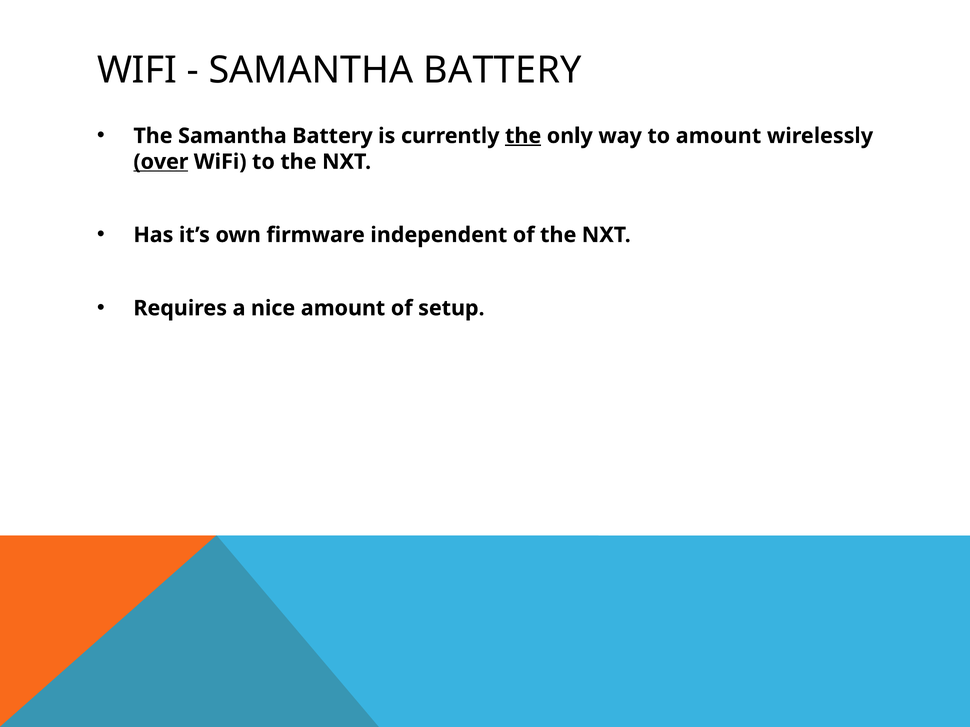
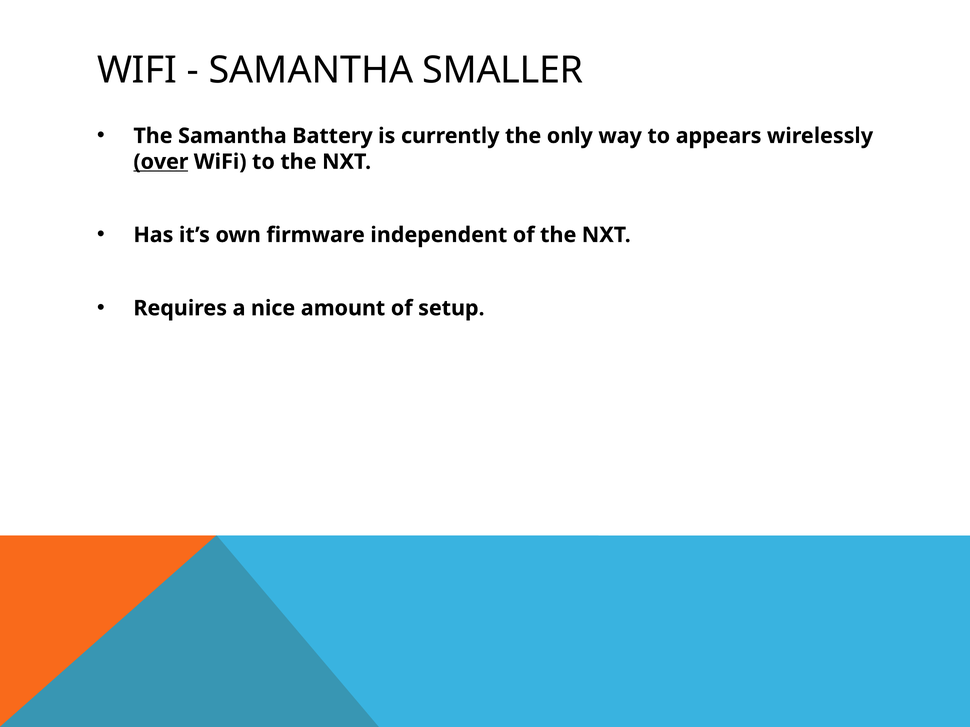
BATTERY: BATTERY -> SMALLER (503, 70)
the underline: present -> none (523, 136)
to amount: amount -> appears (719, 136)
